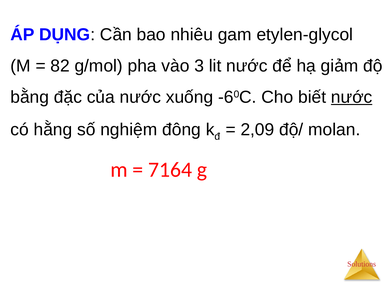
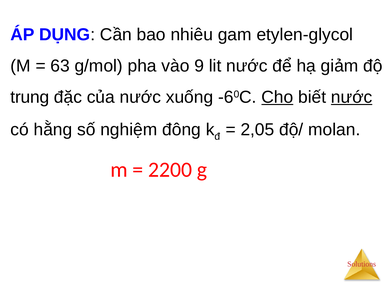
82: 82 -> 63 (60, 66)
3: 3 -> 9 (199, 66)
bằng: bằng -> trung (30, 97)
Cho underline: none -> present (277, 97)
2,09: 2,09 -> 2,05 (257, 130)
7164: 7164 -> 2200 (170, 170)
